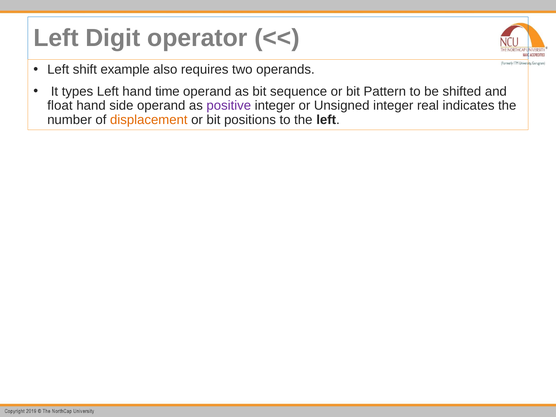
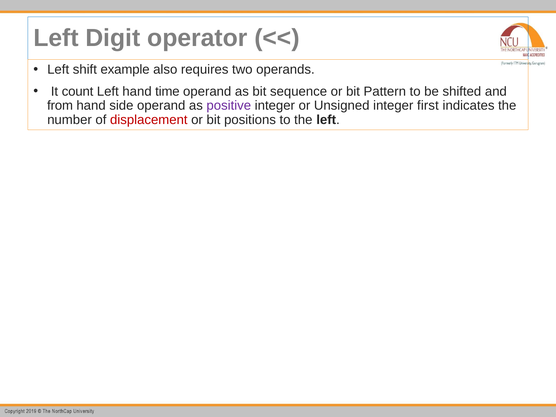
types: types -> count (78, 91)
float: float -> from (60, 106)
real: real -> first (428, 106)
displacement colour: orange -> red (149, 120)
